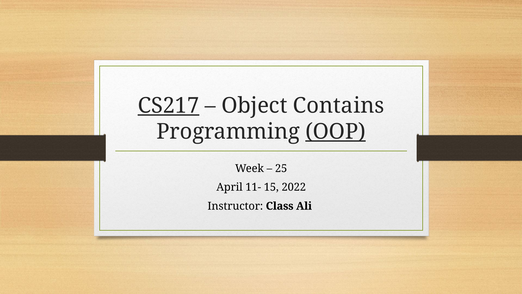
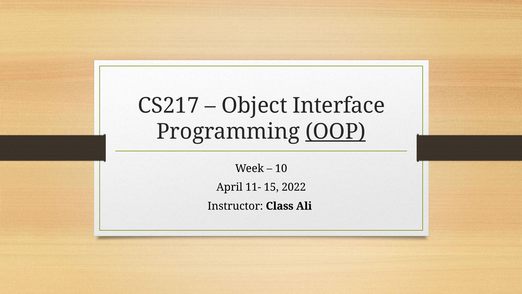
CS217 underline: present -> none (169, 105)
Contains: Contains -> Interface (339, 105)
25: 25 -> 10 (281, 168)
